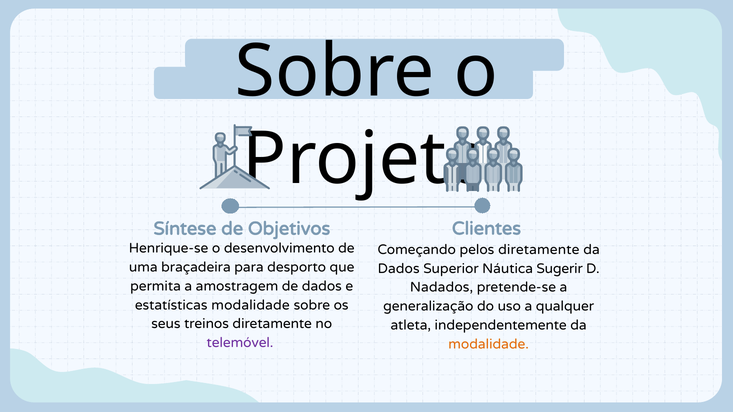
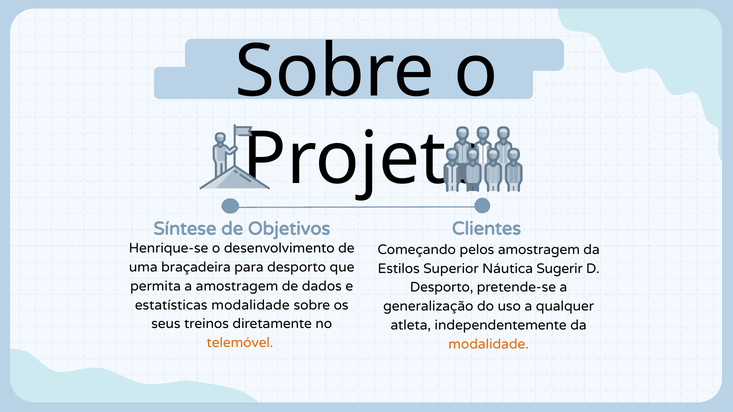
pelos diretamente: diretamente -> amostragem (539, 250)
Dados: Dados -> Estilos (399, 269)
Nadados: Nadados -> Desporto (442, 288)
telemóvel colour: purple -> orange (240, 343)
